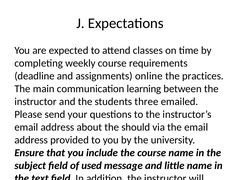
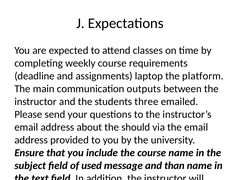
online: online -> laptop (149, 76)
practices: practices -> platform (203, 76)
learning: learning -> outputs (144, 89)
little: little -> than (174, 166)
